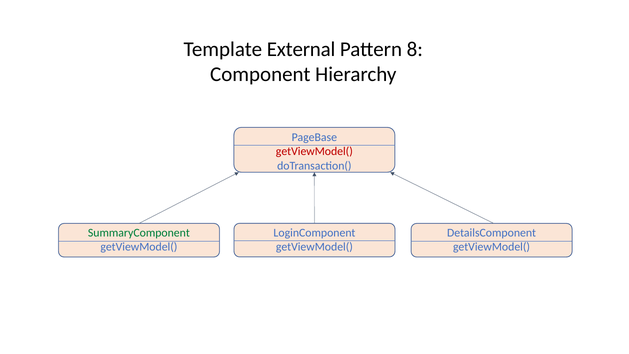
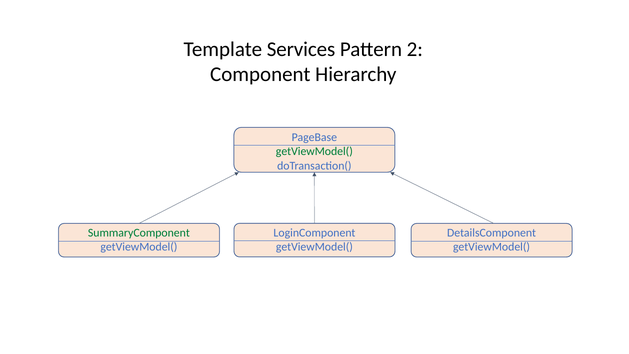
External: External -> Services (301, 49)
8: 8 -> 2 (415, 49)
getViewModel( colour: red -> green (314, 152)
